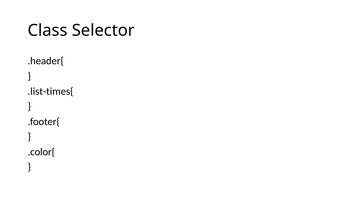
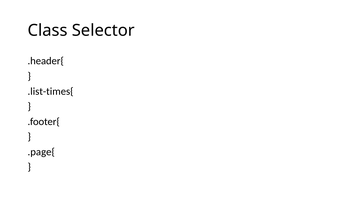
.color{: .color{ -> .page{ (41, 152)
